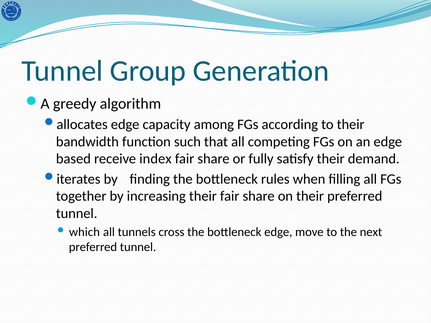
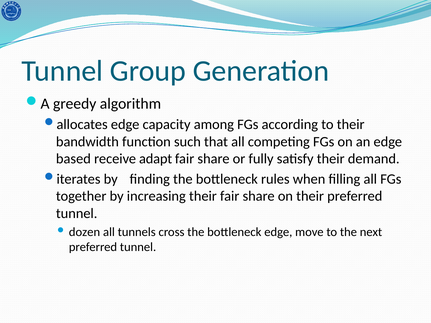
index: index -> adapt (156, 159)
which: which -> dozen (85, 232)
